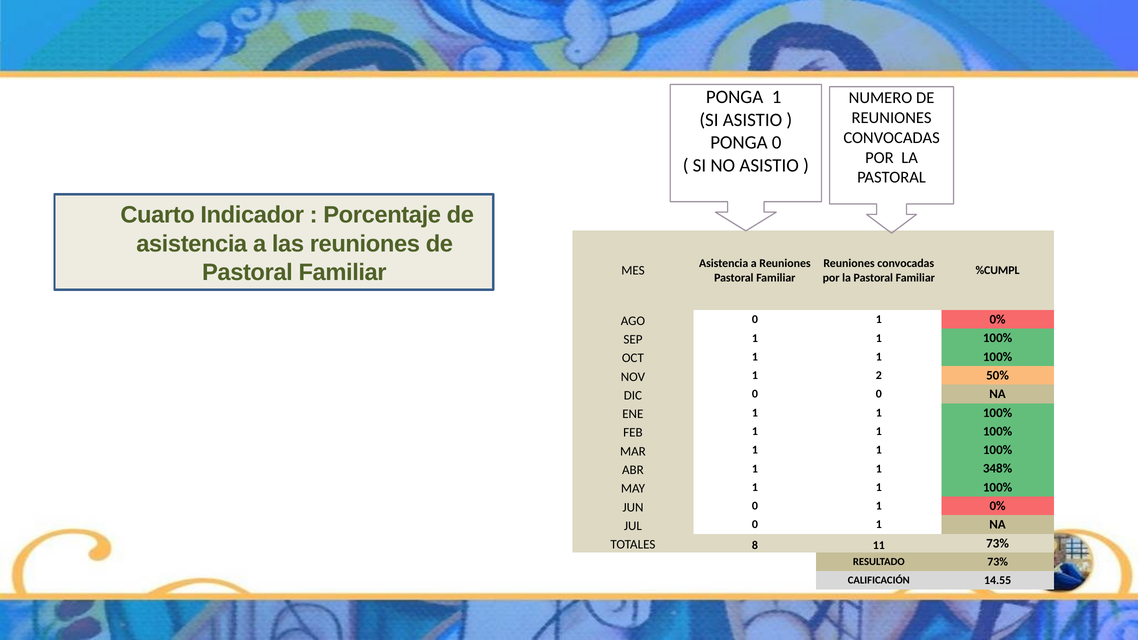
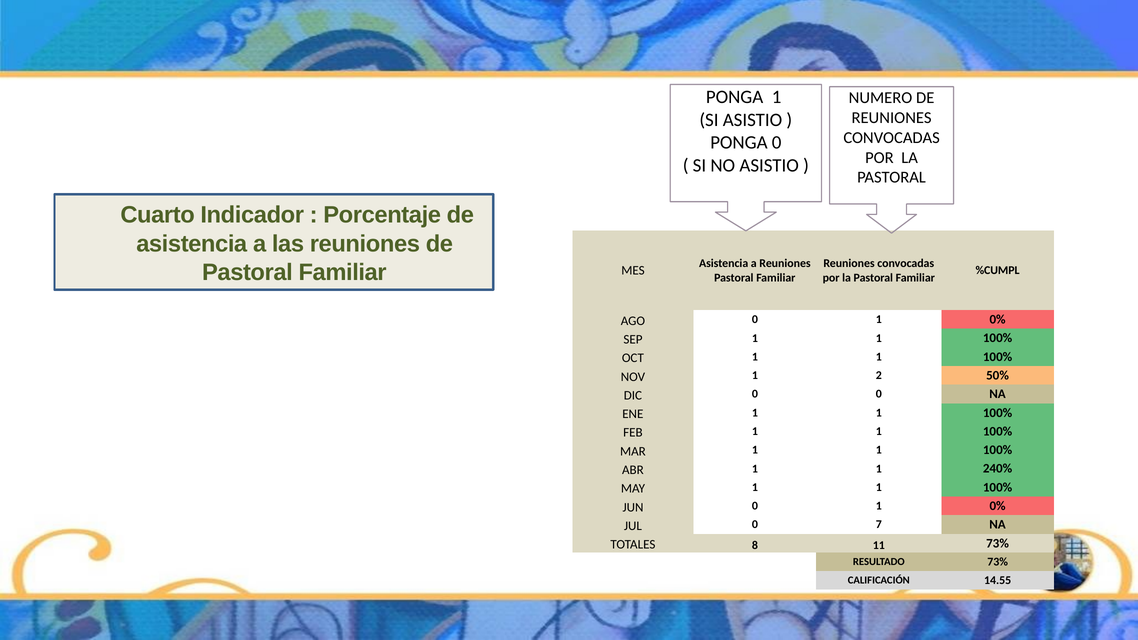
348%: 348% -> 240% (998, 469)
JUL 0 1: 1 -> 7 (879, 525)
